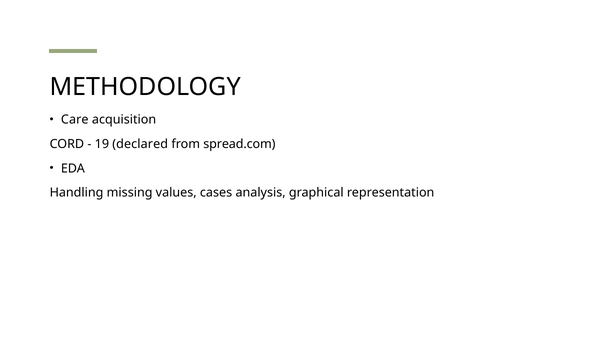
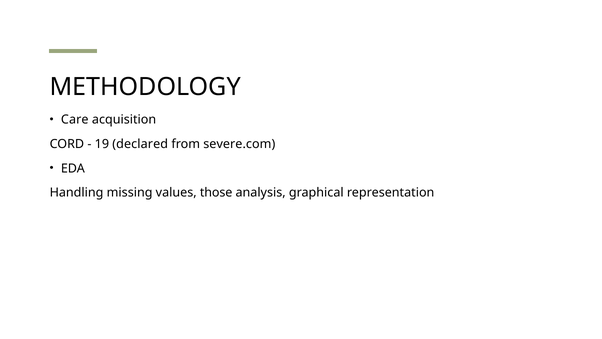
spread.com: spread.com -> severe.com (239, 144)
cases: cases -> those (216, 193)
